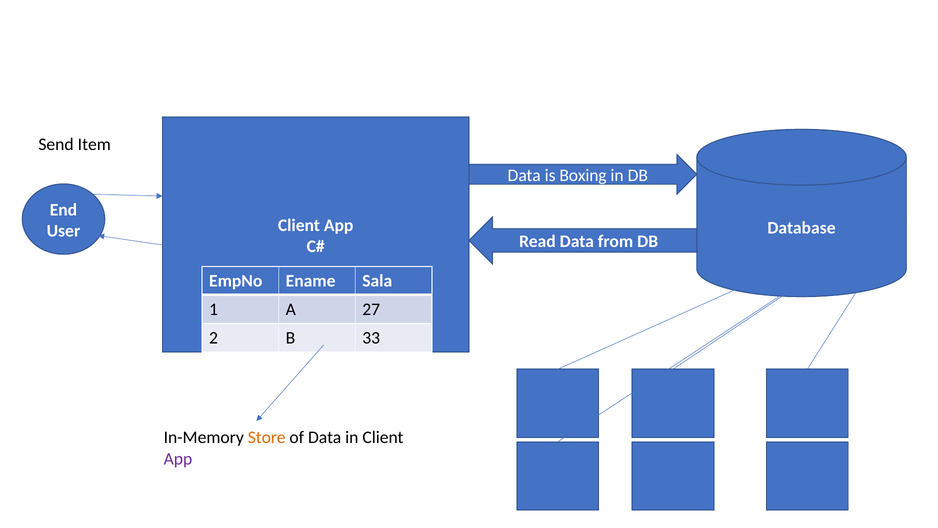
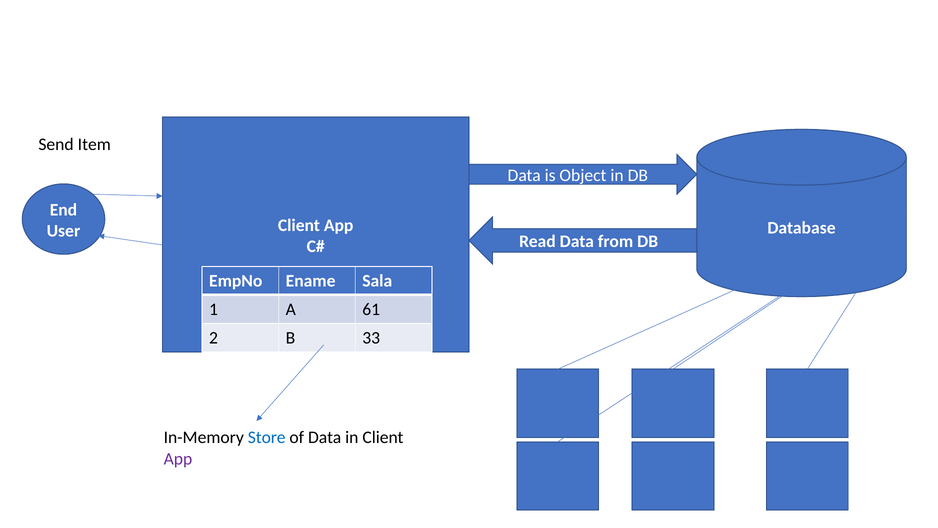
Boxing: Boxing -> Object (583, 175)
27: 27 -> 61 (371, 309)
Store colour: orange -> blue (267, 437)
